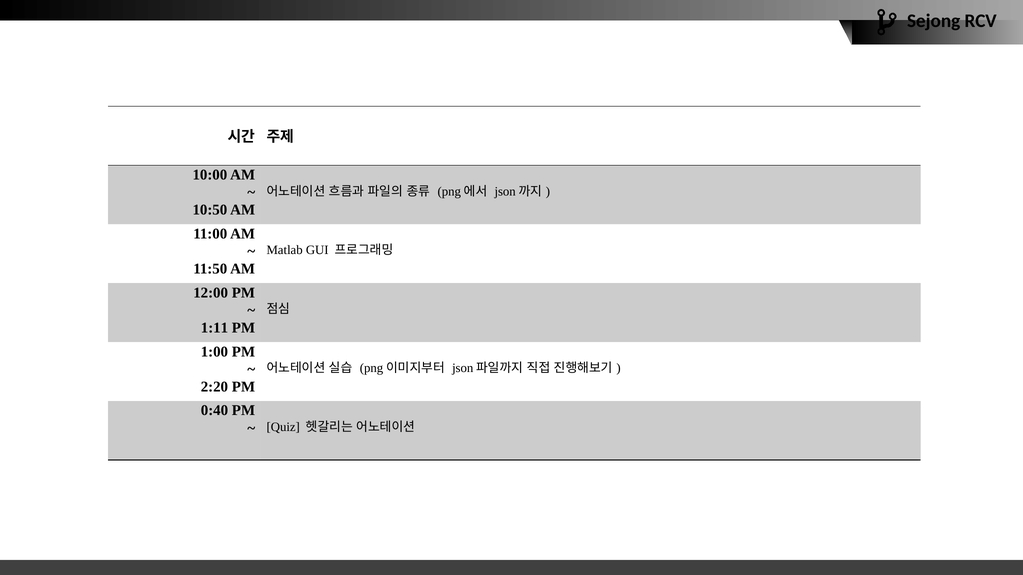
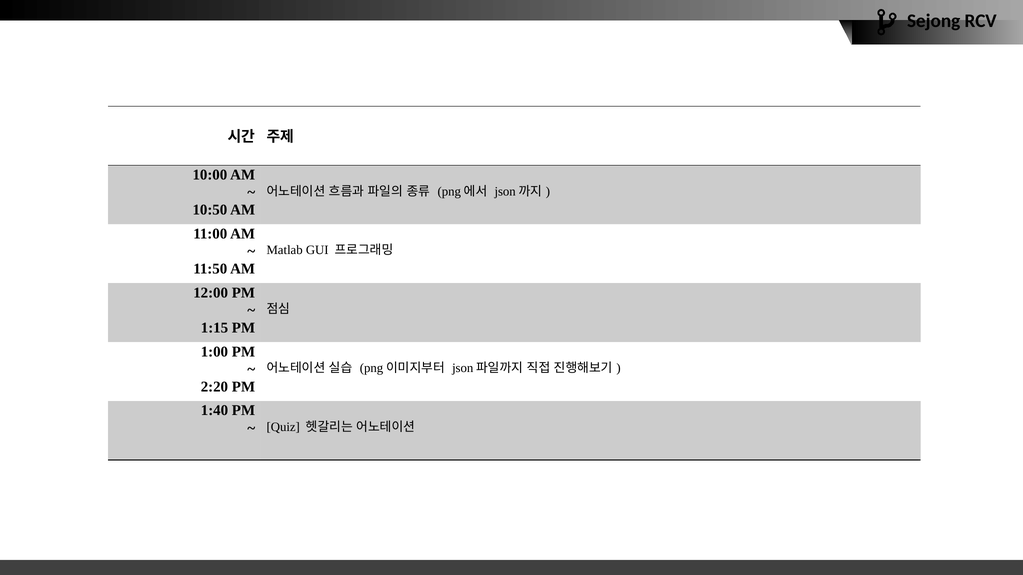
1:11: 1:11 -> 1:15 (214, 328)
0:40: 0:40 -> 1:40 (214, 411)
